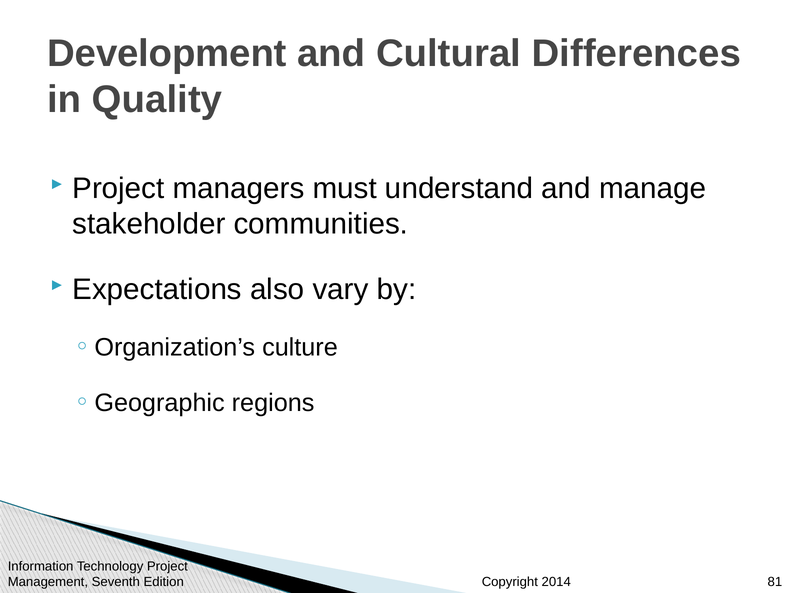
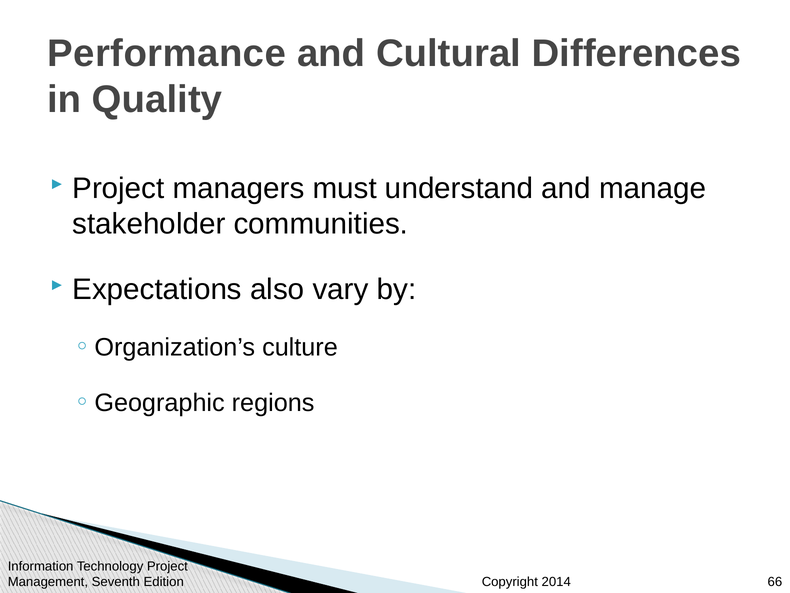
Development: Development -> Performance (167, 53)
81: 81 -> 66 (775, 582)
